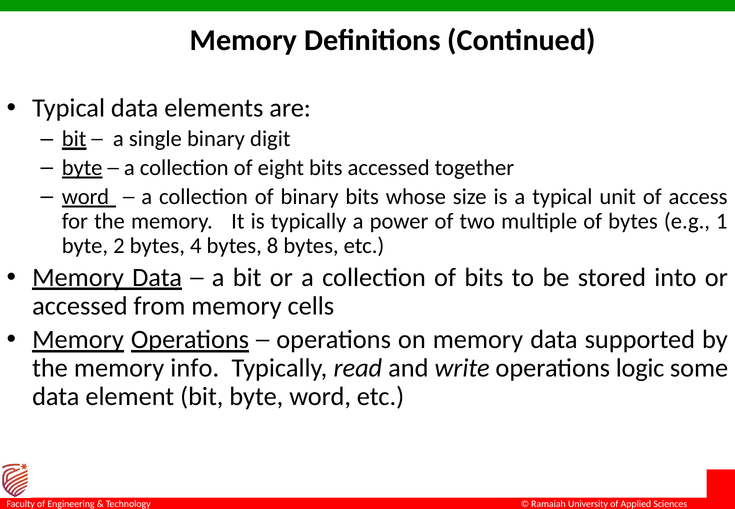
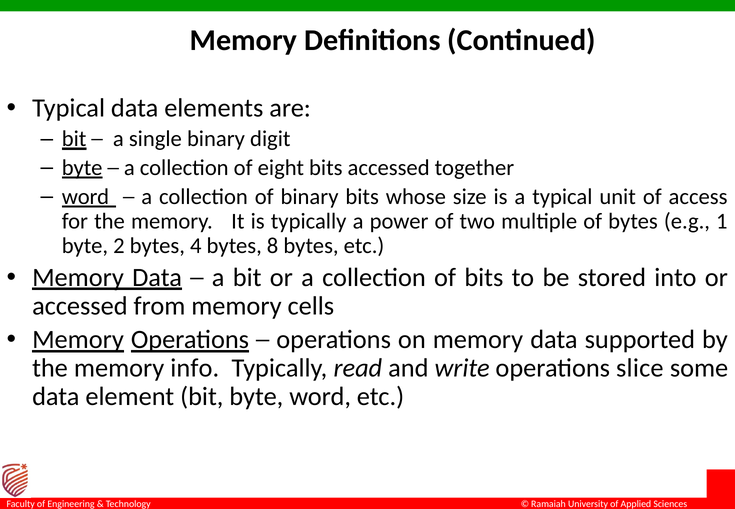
logic: logic -> slice (640, 368)
